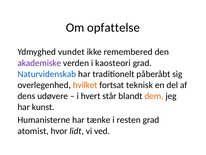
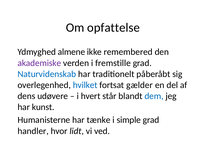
vundet: vundet -> almene (71, 52)
kaosteori: kaosteori -> fremstille (113, 63)
hvilket colour: orange -> blue (85, 85)
teknisk: teknisk -> gælder (140, 85)
dem colour: orange -> blue (154, 96)
resten: resten -> simple (129, 120)
atomist: atomist -> handler (33, 131)
